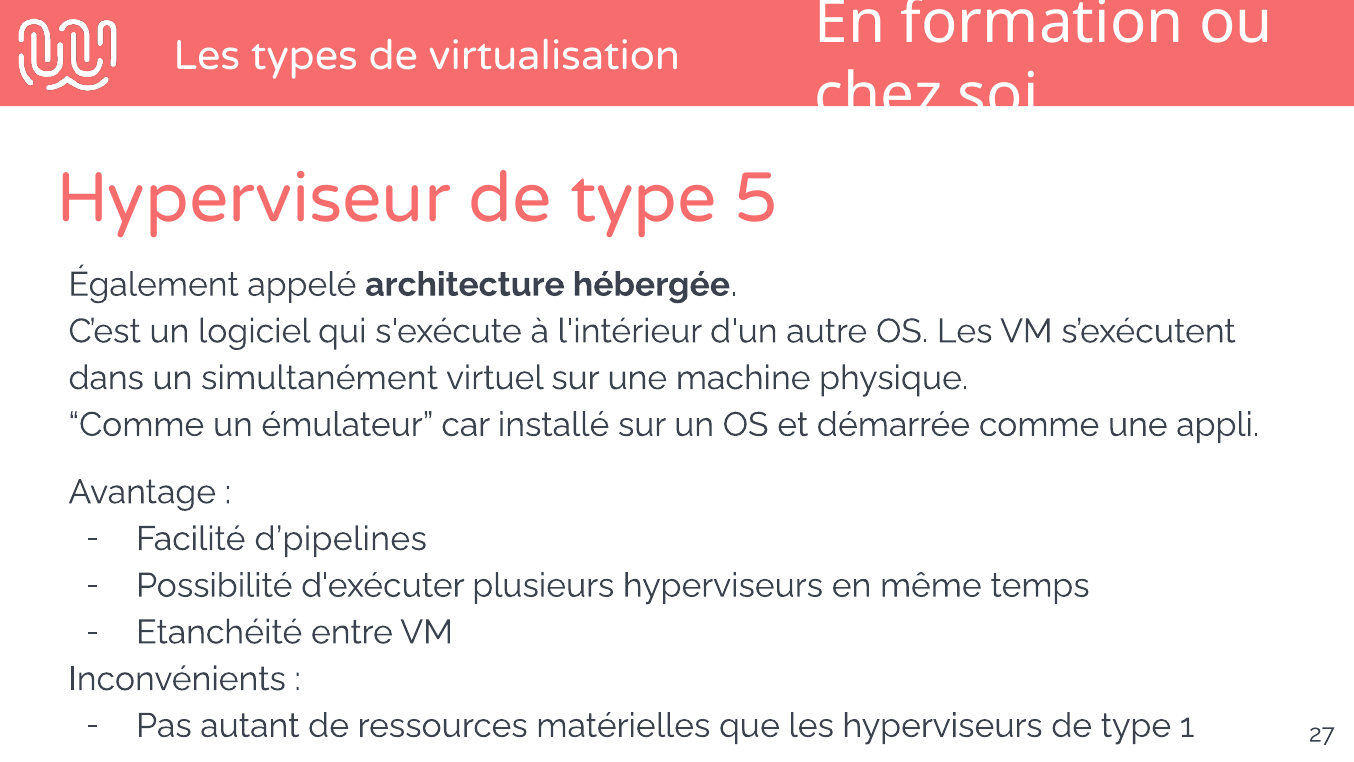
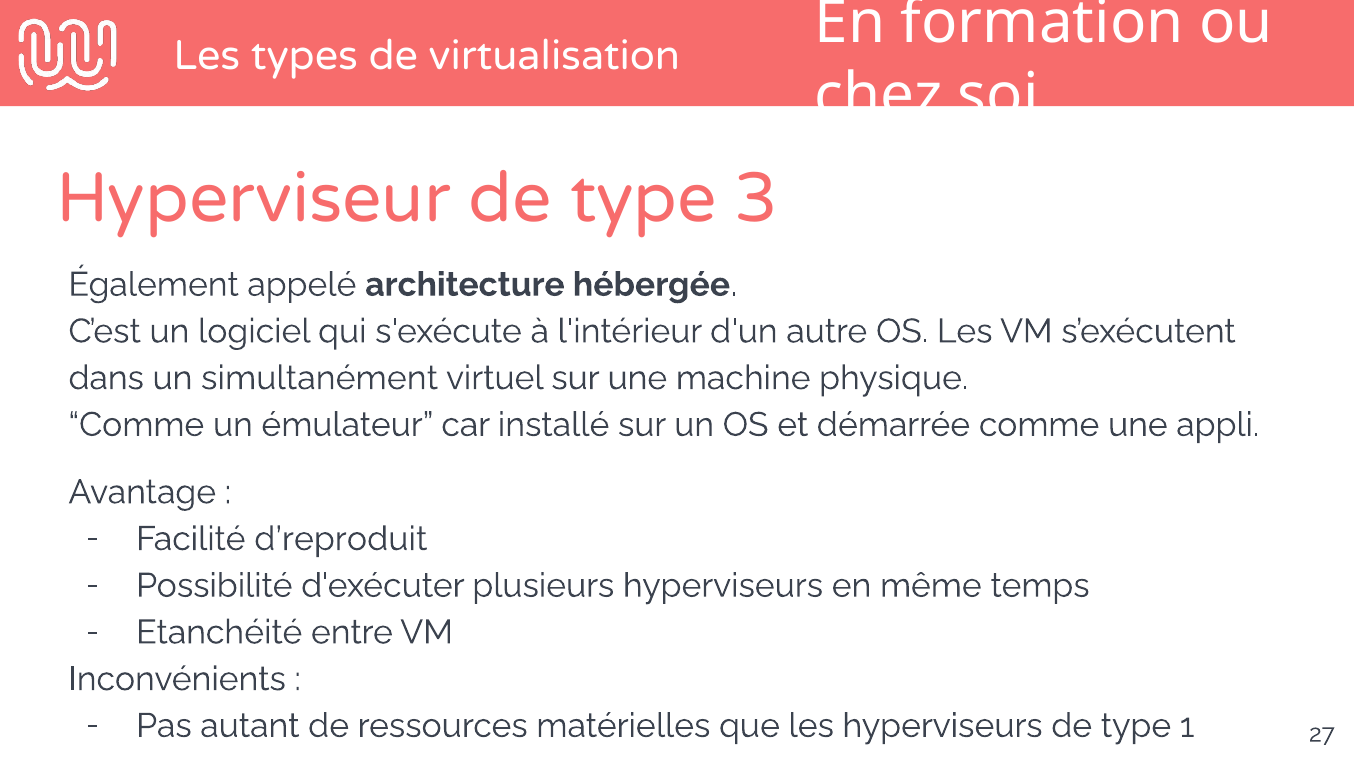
5: 5 -> 3 (757, 199)
d’pipelines: d’pipelines -> d’reproduit (341, 539)
